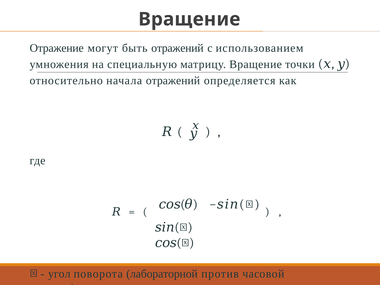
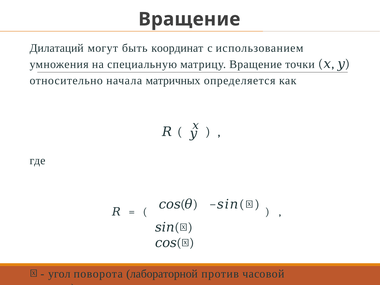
Отражение: Отражение -> Дилатаций (57, 48)
быть отражений: отражений -> координат (177, 48)
начала отражений: отражений -> матричных (173, 81)
